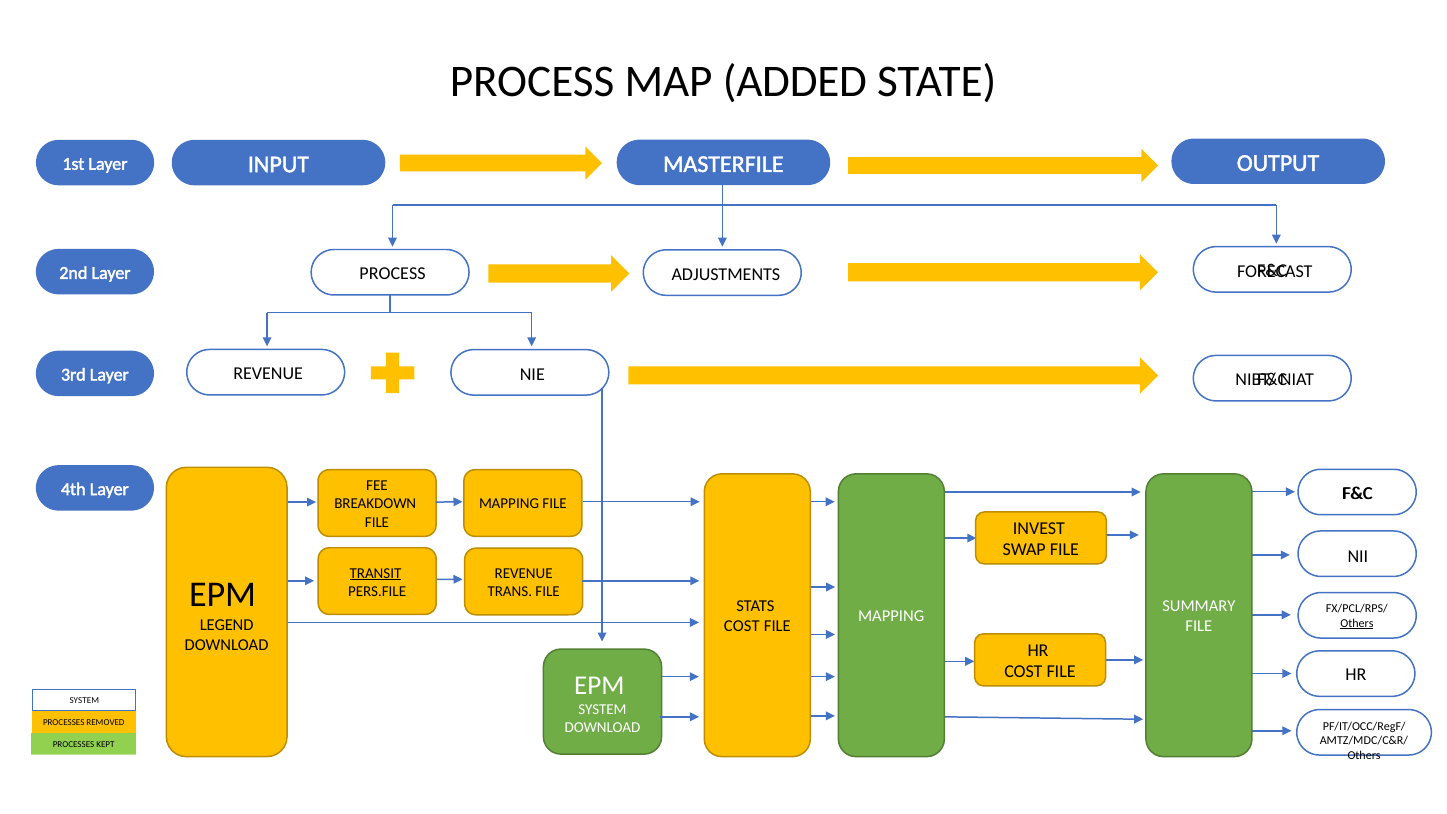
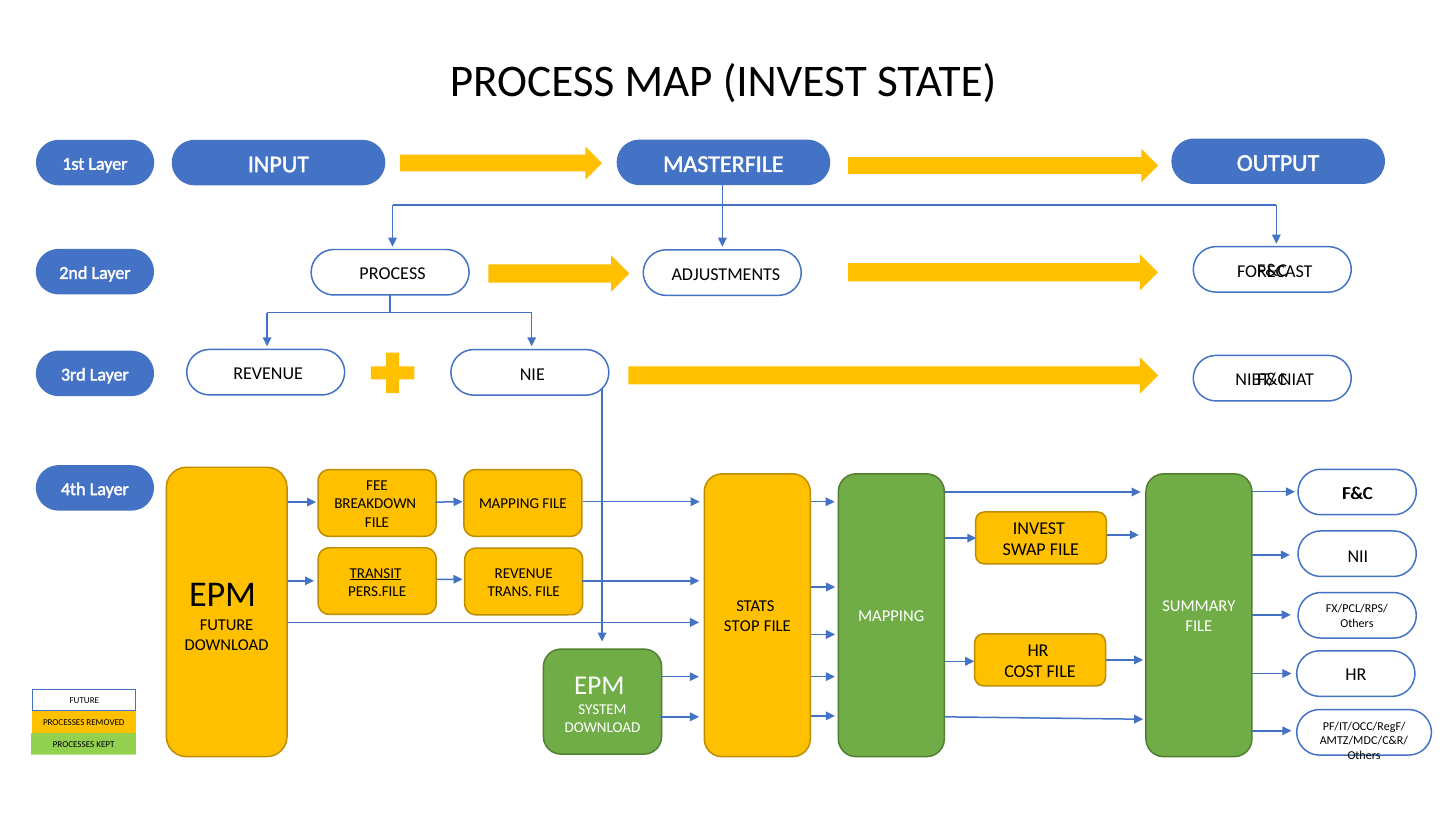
MAP ADDED: ADDED -> INVEST (795, 81)
LEGEND: LEGEND -> FUTURE (227, 625)
Others underline: present -> none (1357, 623)
COST: COST -> STOP (742, 626)
SYSTEM: SYSTEM -> FUTURE (84, 701)
